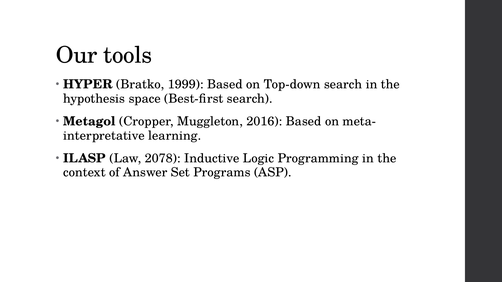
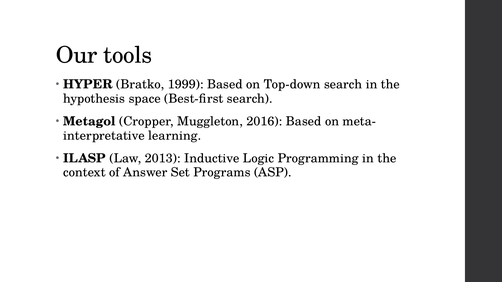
2078: 2078 -> 2013 (163, 158)
